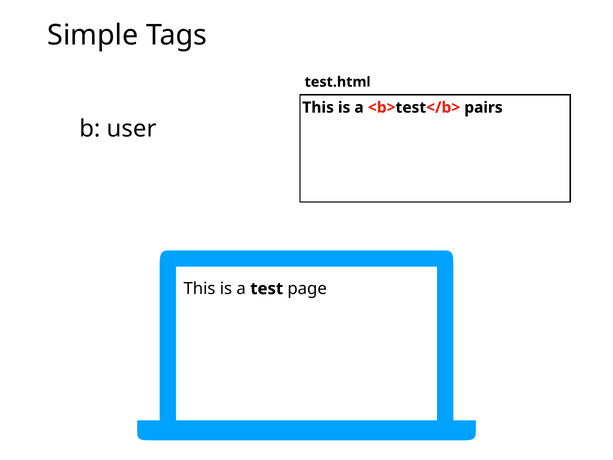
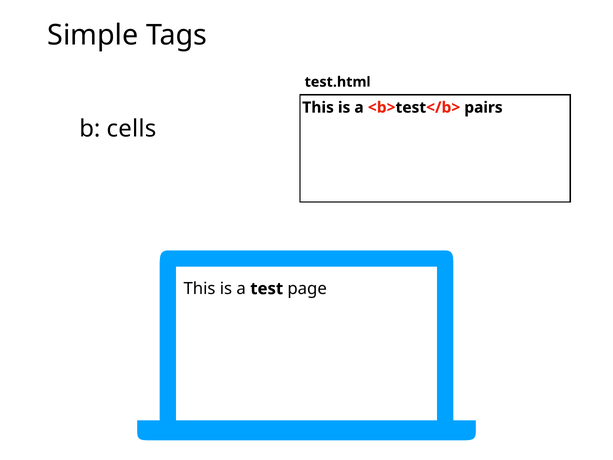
user: user -> cells (131, 129)
